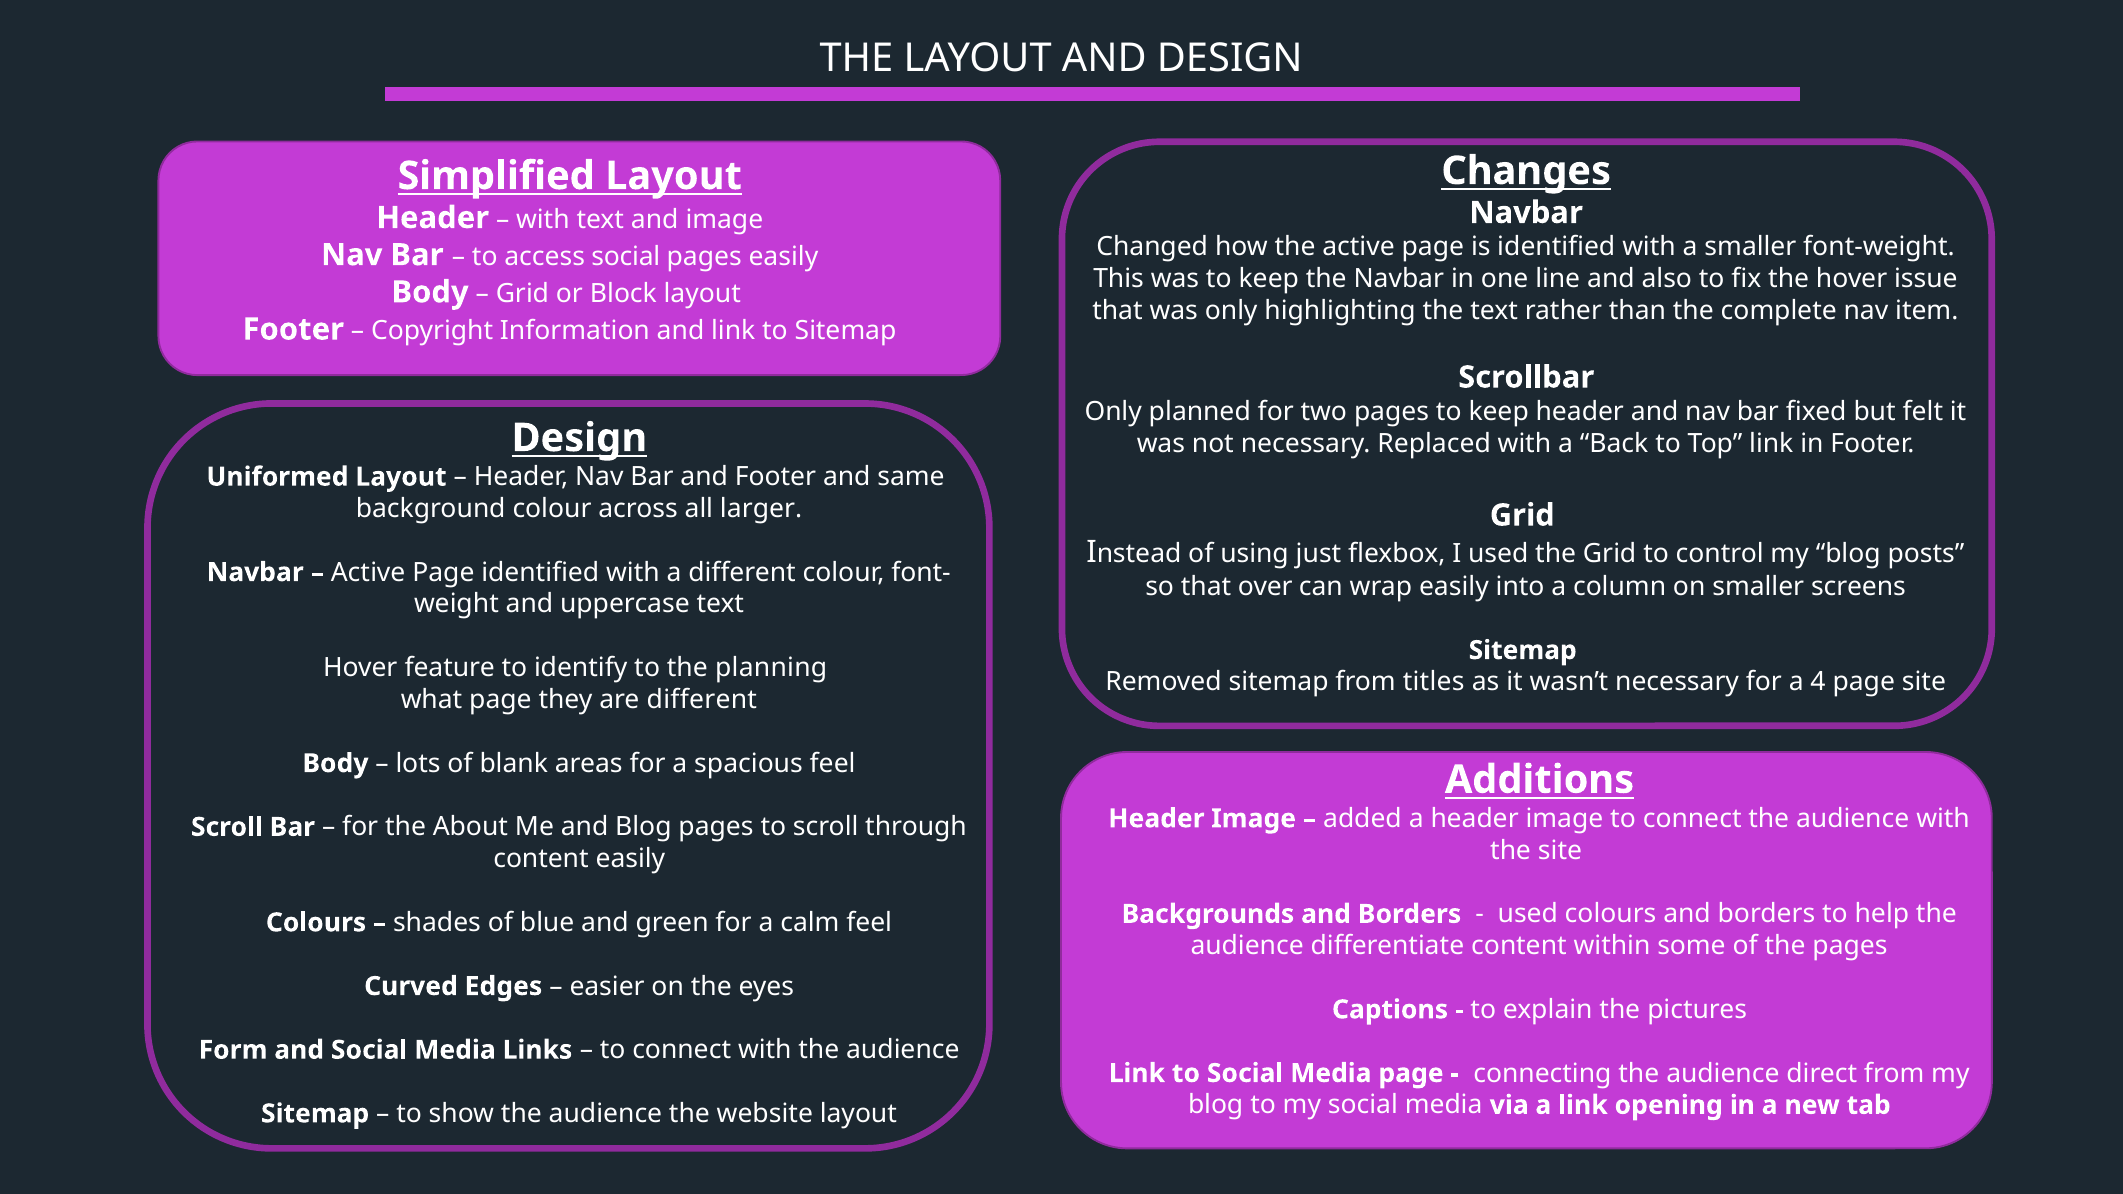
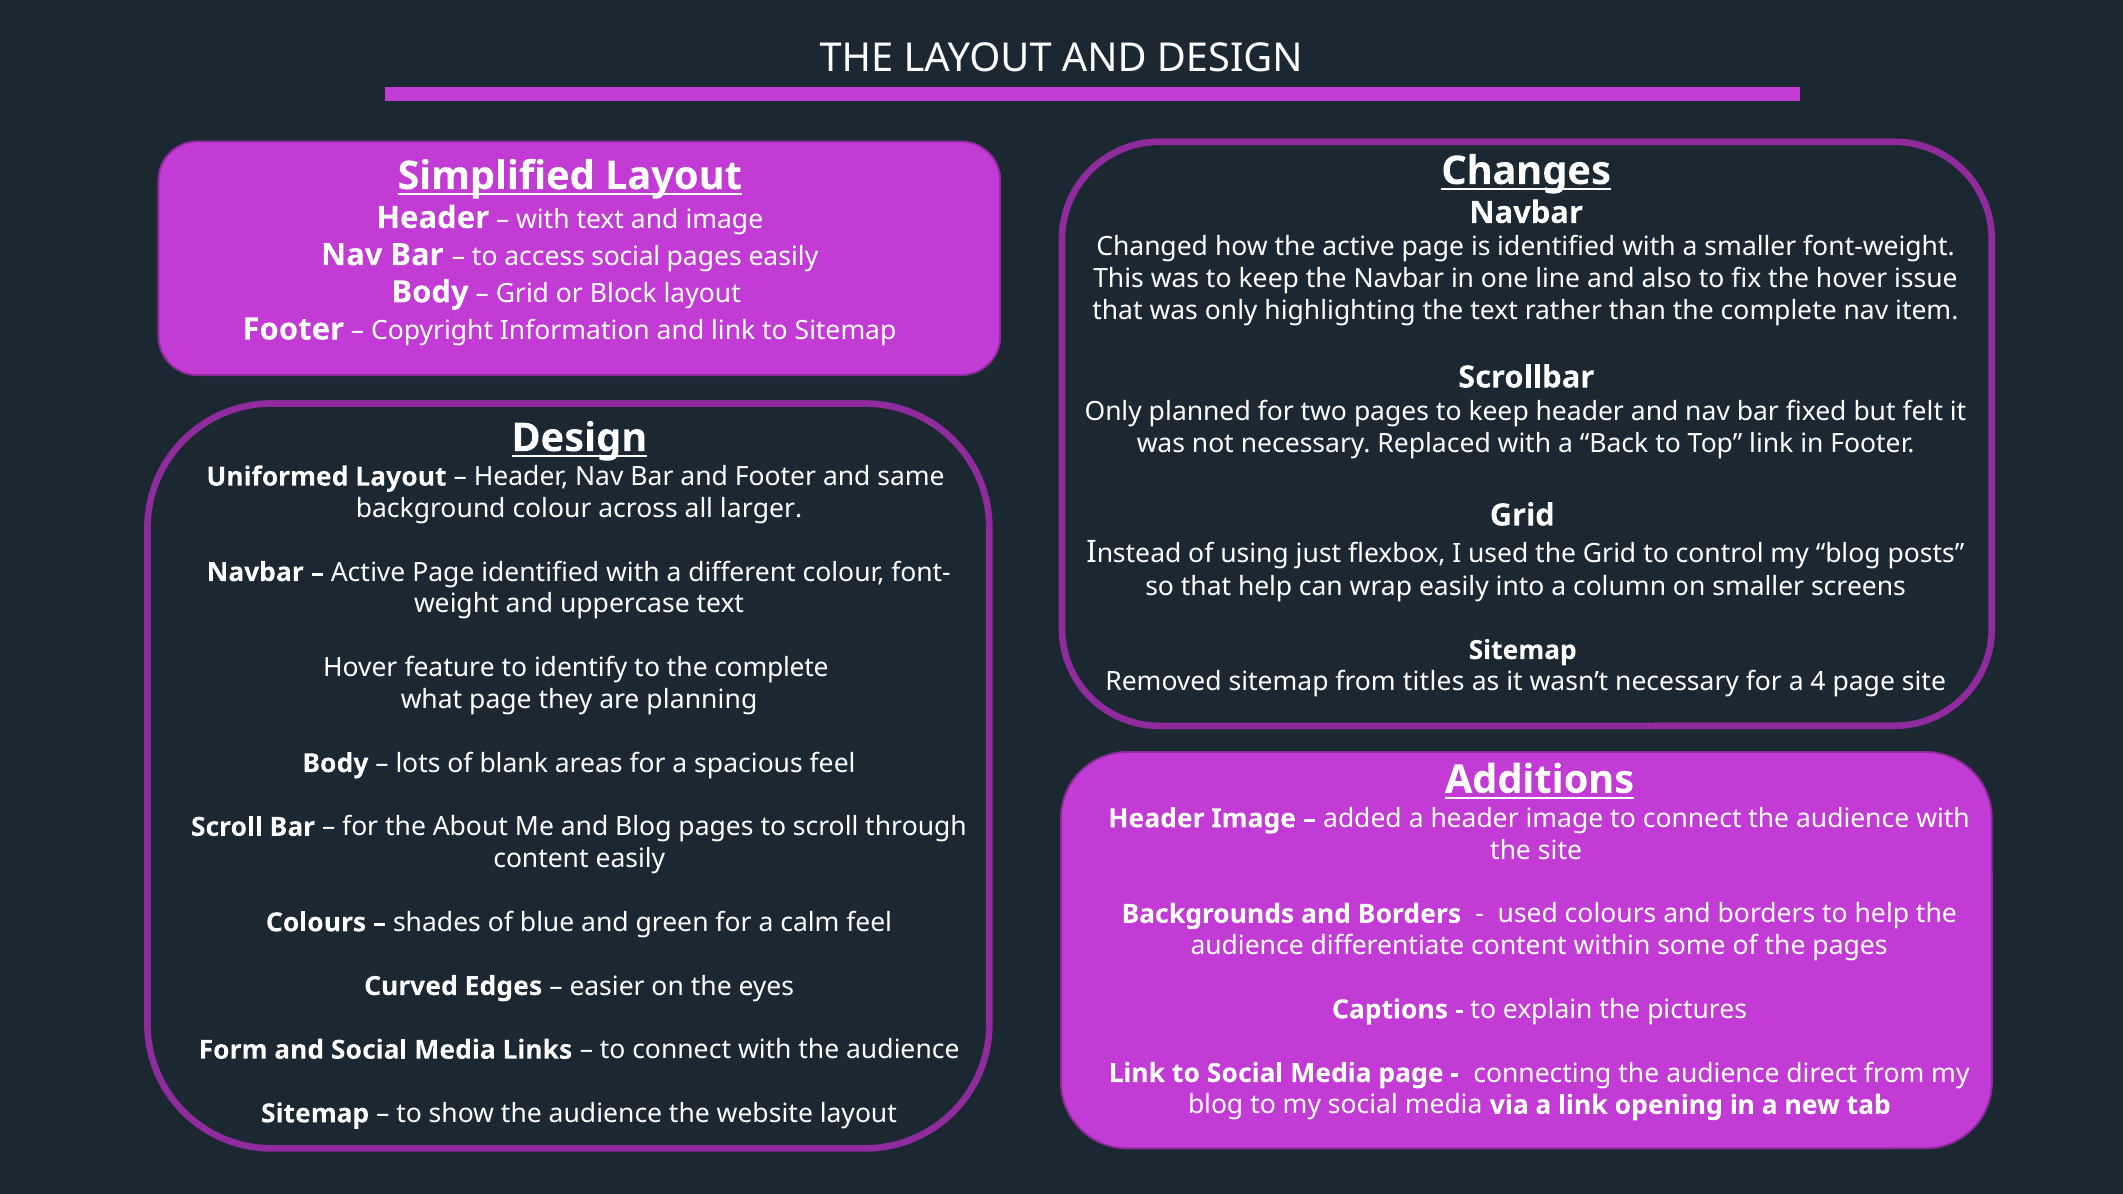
that over: over -> help (1265, 587)
to the planning: planning -> complete (771, 668)
are different: different -> planning (702, 700)
